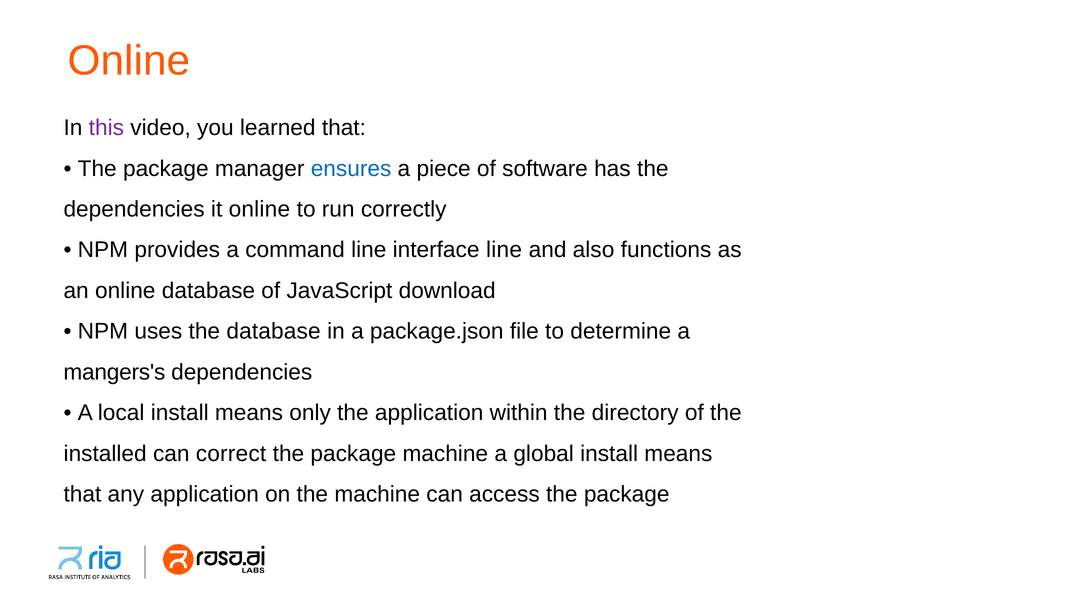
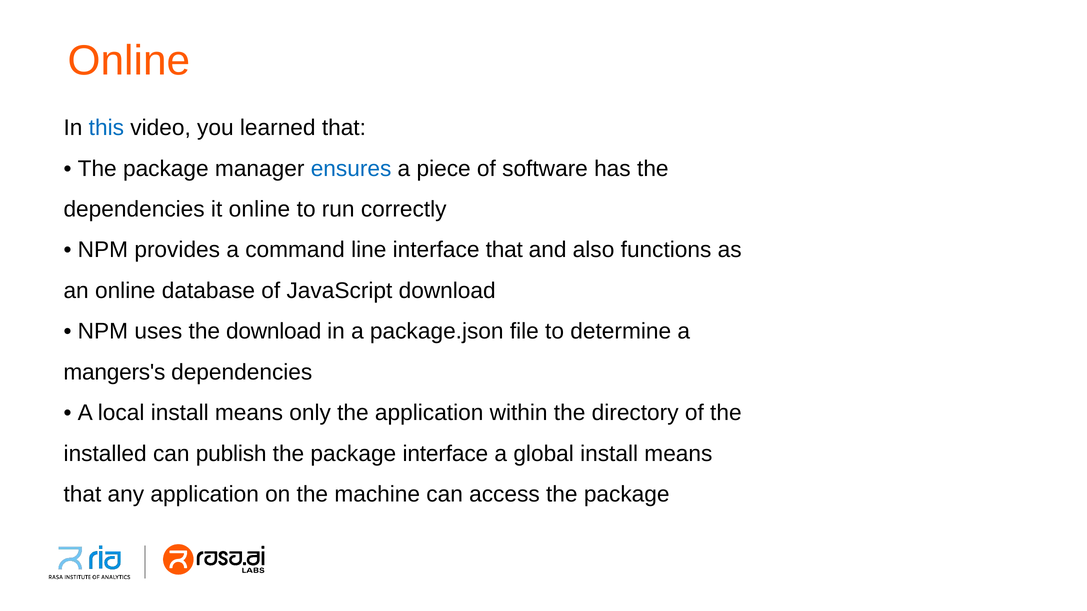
this colour: purple -> blue (106, 128)
interface line: line -> that (504, 250)
the database: database -> download (274, 332)
correct: correct -> publish (231, 454)
package machine: machine -> interface (445, 454)
